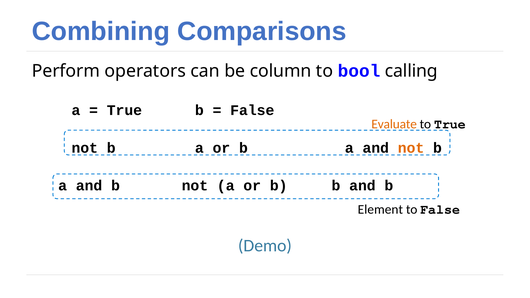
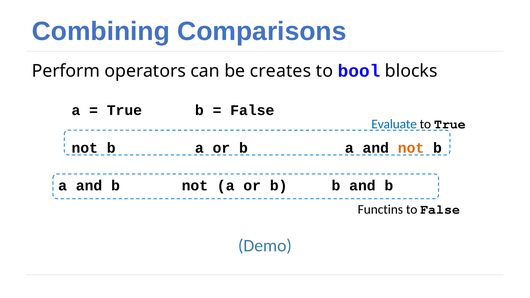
column: column -> creates (281, 71)
calling: calling -> blocks (411, 71)
Evaluate colour: orange -> blue (394, 124)
Element: Element -> Functins (380, 210)
